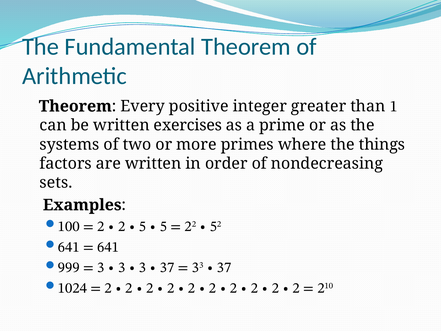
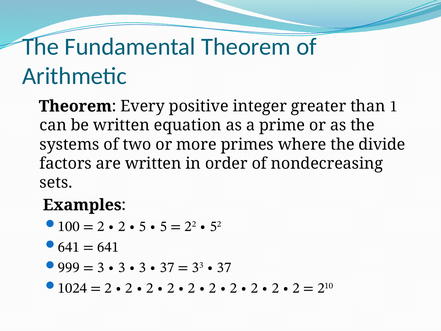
exercises: exercises -> equation (188, 125)
things: things -> divide (382, 144)
